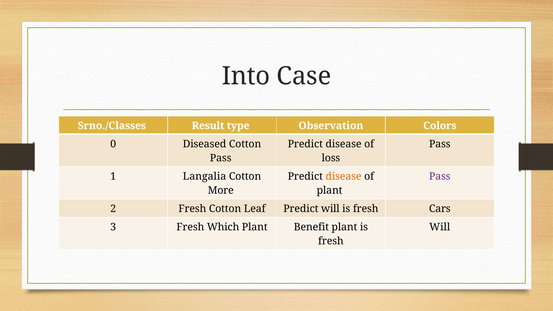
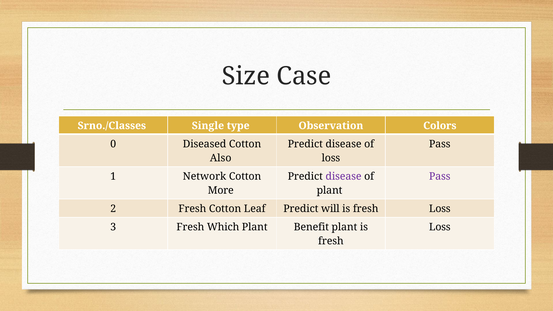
Into: Into -> Size (246, 76)
Result: Result -> Single (208, 126)
Pass: Pass -> Also (221, 158)
Langalia: Langalia -> Network (205, 176)
disease colour: orange -> purple (344, 176)
Cars: Cars -> Loss (440, 209)
Will: Will -> Loss (440, 227)
